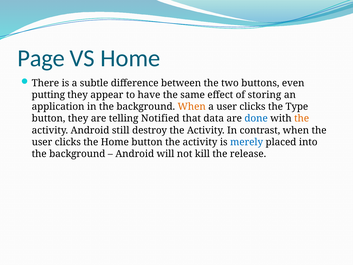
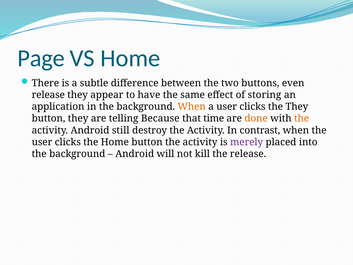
putting: putting -> release (48, 95)
the Type: Type -> They (297, 107)
Notified: Notified -> Because (160, 118)
data: data -> time (214, 118)
done colour: blue -> orange (256, 118)
merely colour: blue -> purple (247, 142)
